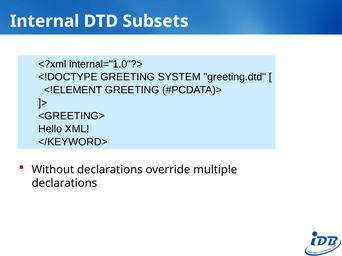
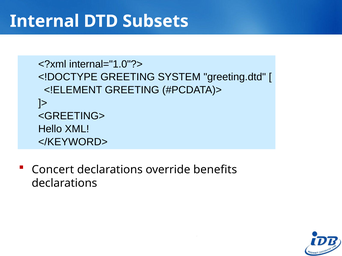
Without: Without -> Concert (53, 170)
multiple: multiple -> benefits (215, 170)
